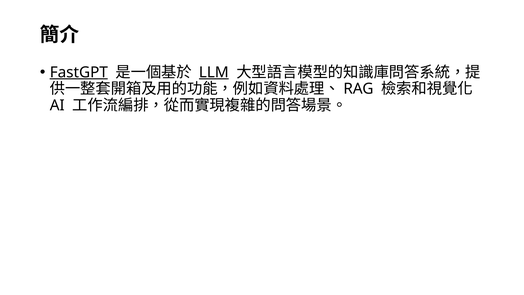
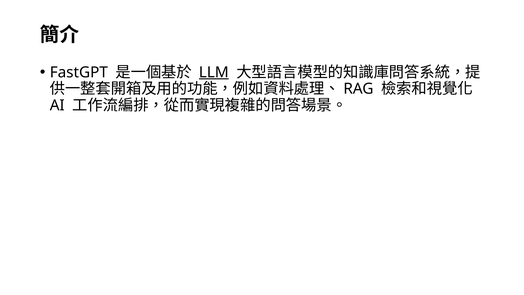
FastGPT underline: present -> none (79, 72)
